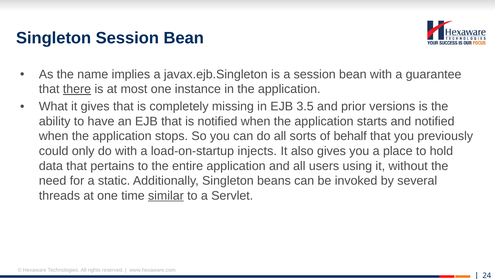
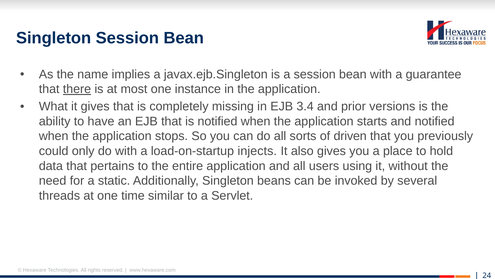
3.5: 3.5 -> 3.4 (305, 106)
behalf: behalf -> driven (350, 136)
similar underline: present -> none (166, 195)
